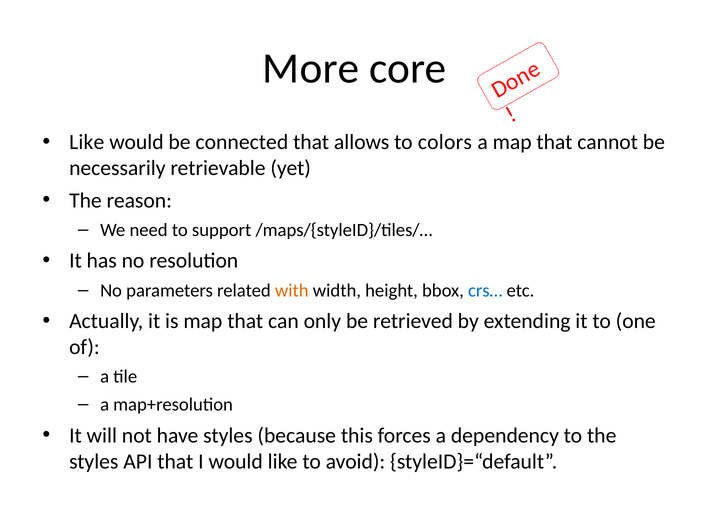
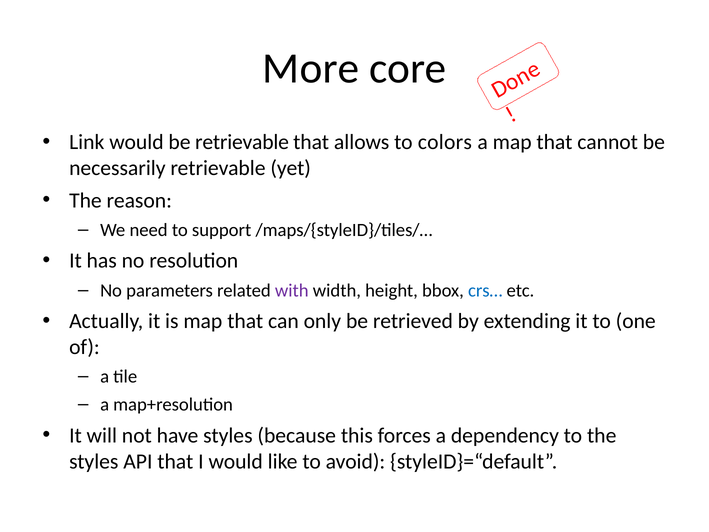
Like: Like -> Link (87, 142)
be connected: connected -> retrievable (242, 142)
with colour: orange -> purple (292, 290)
